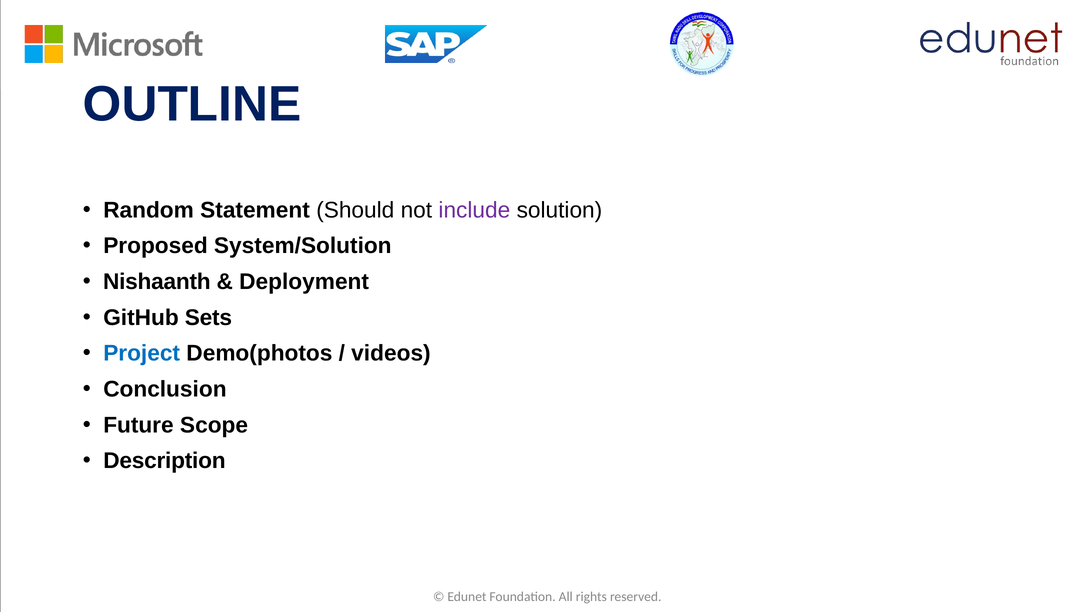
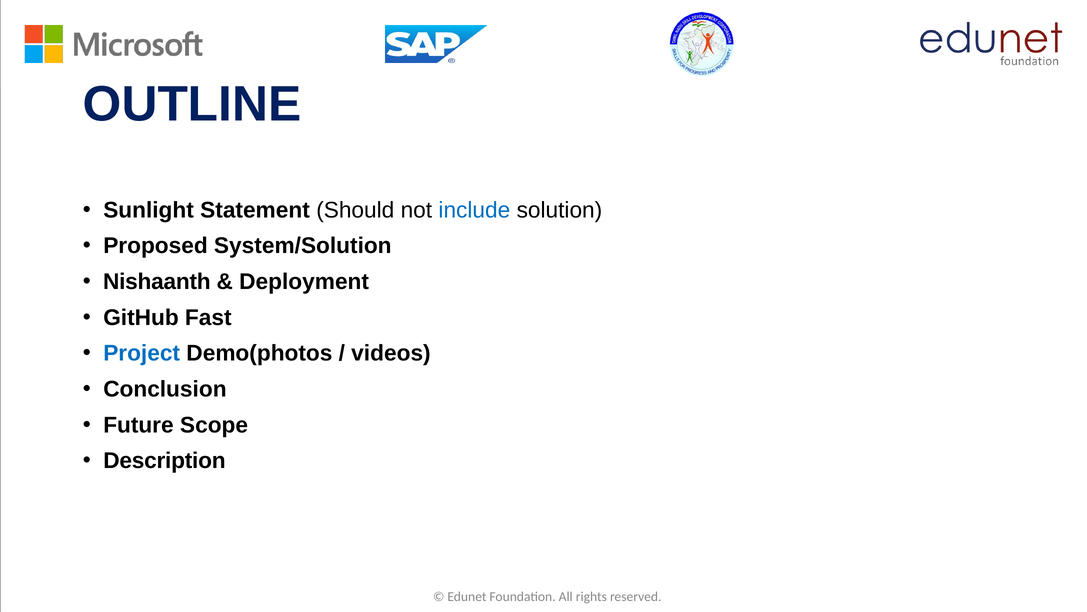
Random: Random -> Sunlight (149, 210)
include colour: purple -> blue (474, 210)
Sets: Sets -> Fast (208, 317)
